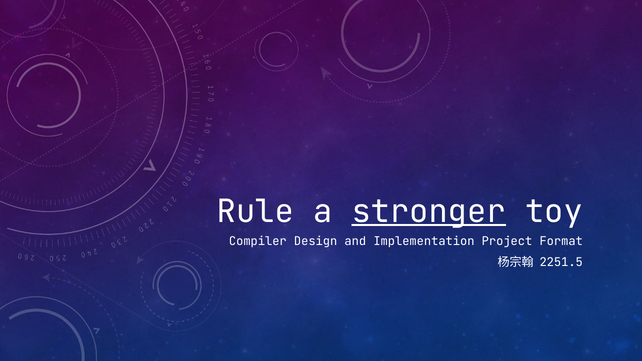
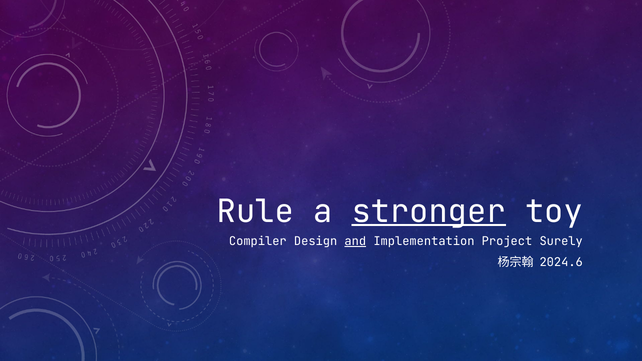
and underline: none -> present (355, 241)
Format: Format -> Surely (561, 241)
2251.5: 2251.5 -> 2024.6 (561, 263)
